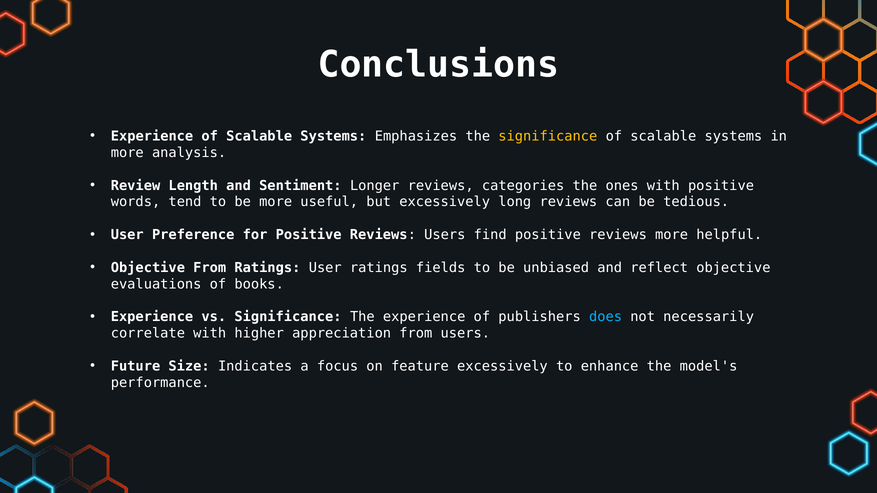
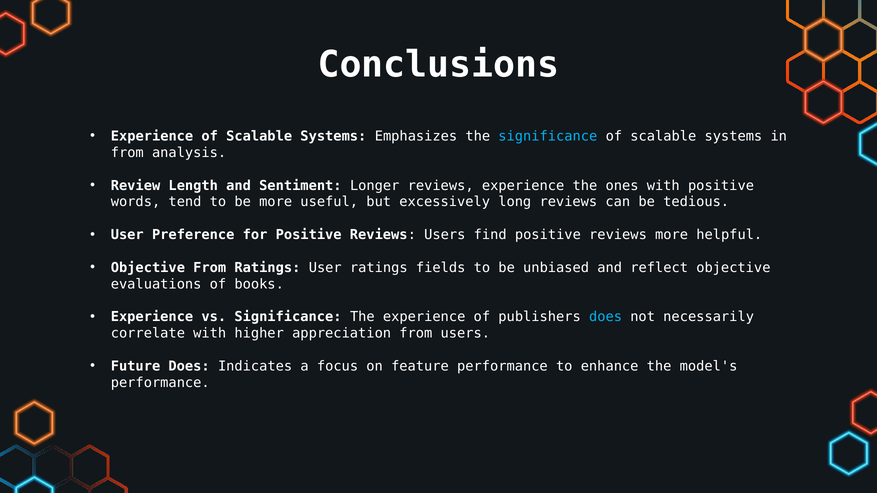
significance colour: yellow -> light blue (548, 136)
more: more -> from (127, 153)
reviews categories: categories -> experience (523, 186)
Future Size: Size -> Does (189, 366)
feature excessively: excessively -> performance (502, 366)
